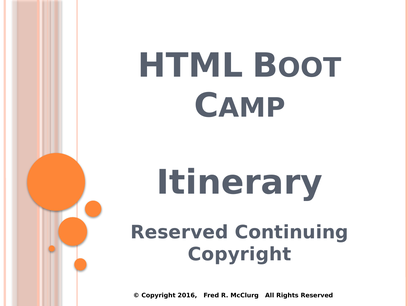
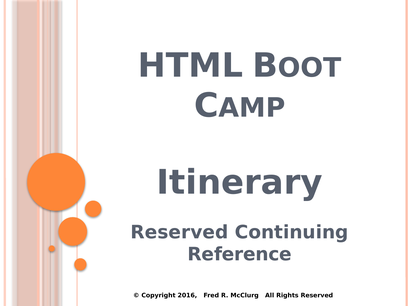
Copyright: Copyright -> Reference (240, 255)
